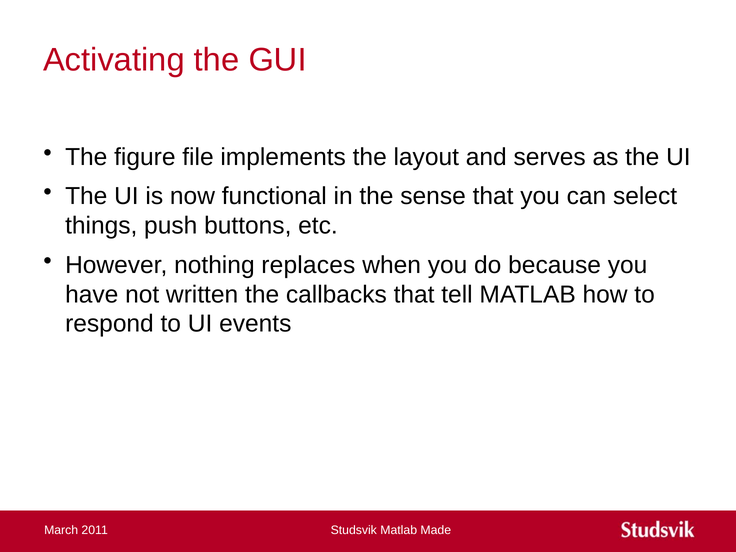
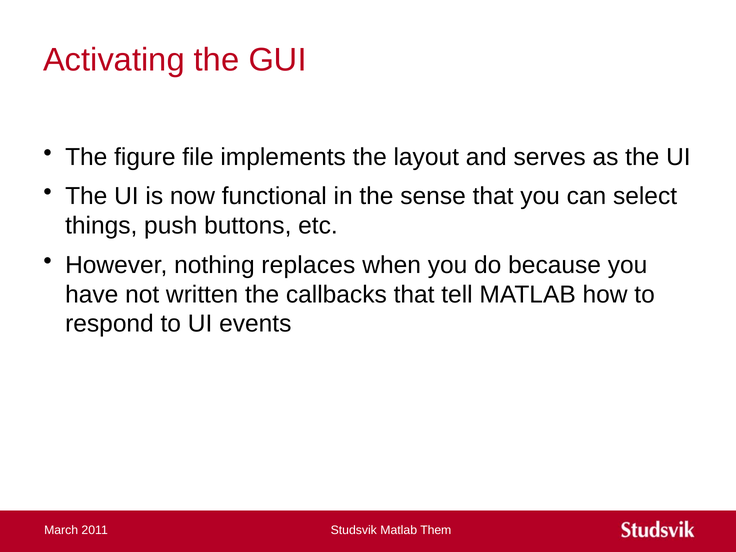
Made: Made -> Them (436, 530)
